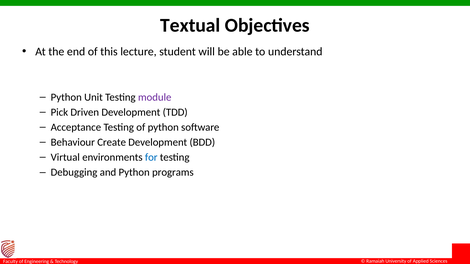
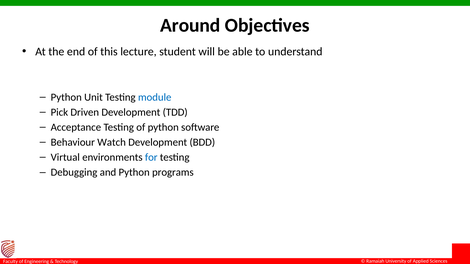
Textual: Textual -> Around (190, 25)
module colour: purple -> blue (155, 97)
Create: Create -> Watch (112, 142)
